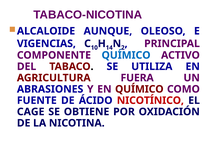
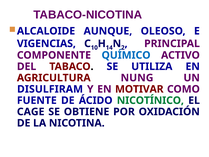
FUERA: FUERA -> NUNG (137, 78)
ABRASIONES: ABRASIONES -> DISULFIRAM (50, 89)
EN QUÍMICO: QUÍMICO -> MOTIVAR (139, 89)
NICOTÍNICO colour: red -> green (150, 100)
